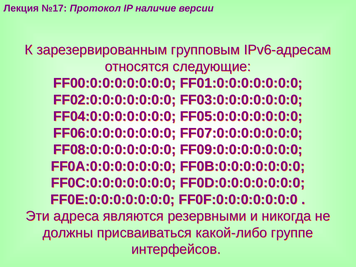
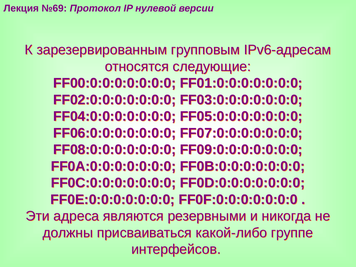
№17: №17 -> №69 (54, 8)
наличие: наличие -> нулевой (156, 8)
